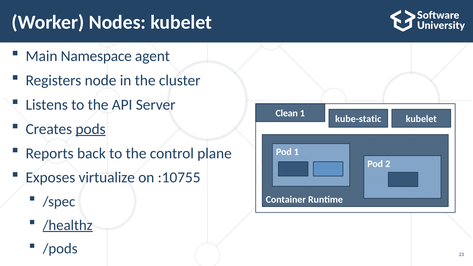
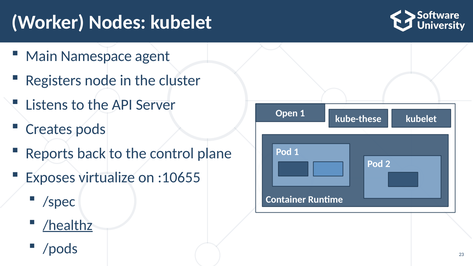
Clean: Clean -> Open (287, 113)
kube-static: kube-static -> kube-these (358, 119)
pods underline: present -> none (91, 129)
:10755: :10755 -> :10655 (179, 178)
